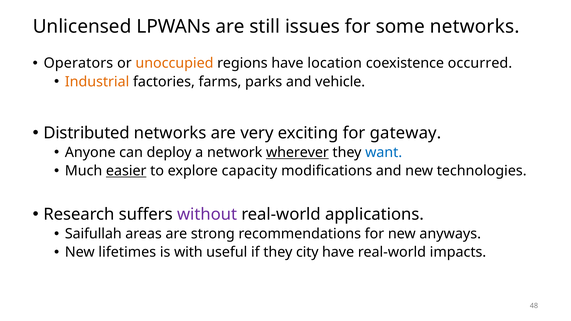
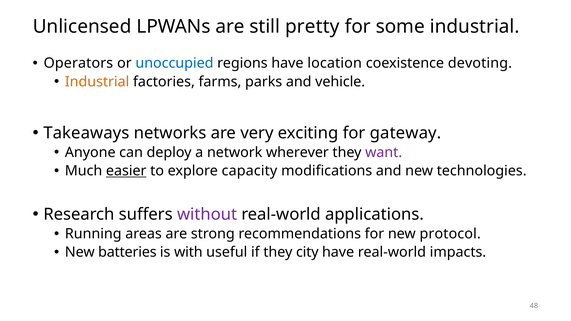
issues: issues -> pretty (312, 27)
some networks: networks -> industrial (475, 27)
unoccupied colour: orange -> blue (174, 63)
occurred: occurred -> devoting (480, 63)
Distributed: Distributed -> Takeaways (86, 133)
wherever underline: present -> none (297, 153)
want colour: blue -> purple (384, 153)
Saifullah: Saifullah -> Running (93, 234)
anyways: anyways -> protocol (450, 234)
lifetimes: lifetimes -> batteries (127, 252)
